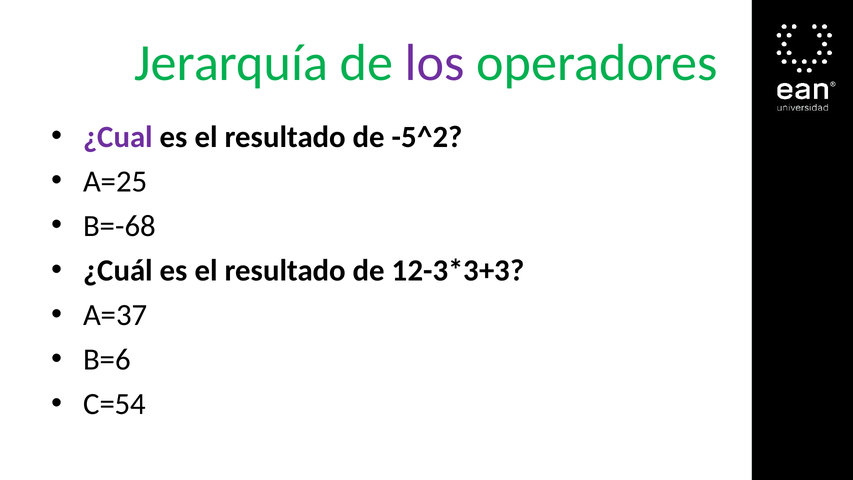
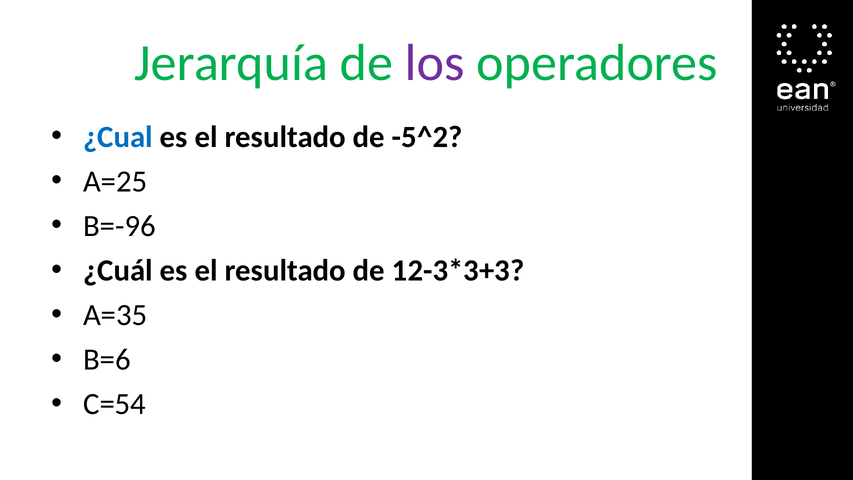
¿Cual colour: purple -> blue (118, 137)
B=-68: B=-68 -> B=-96 (120, 226)
A=37: A=37 -> A=35 (115, 315)
